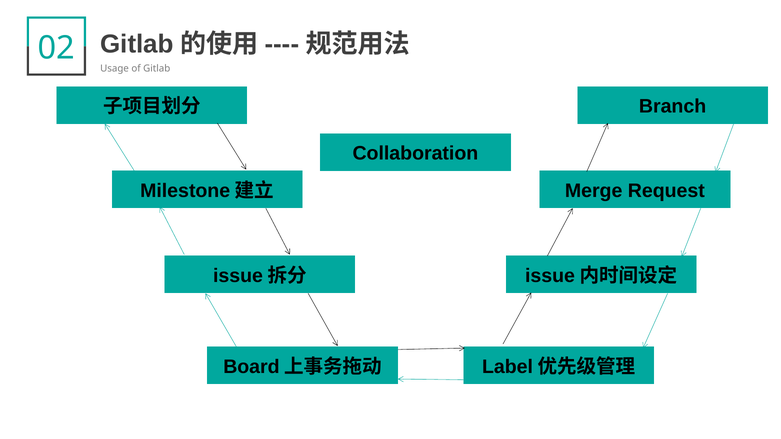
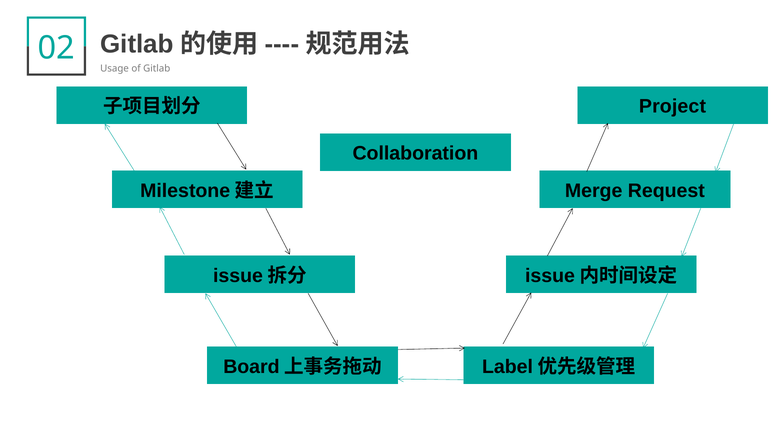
Branch: Branch -> Project (672, 107)
